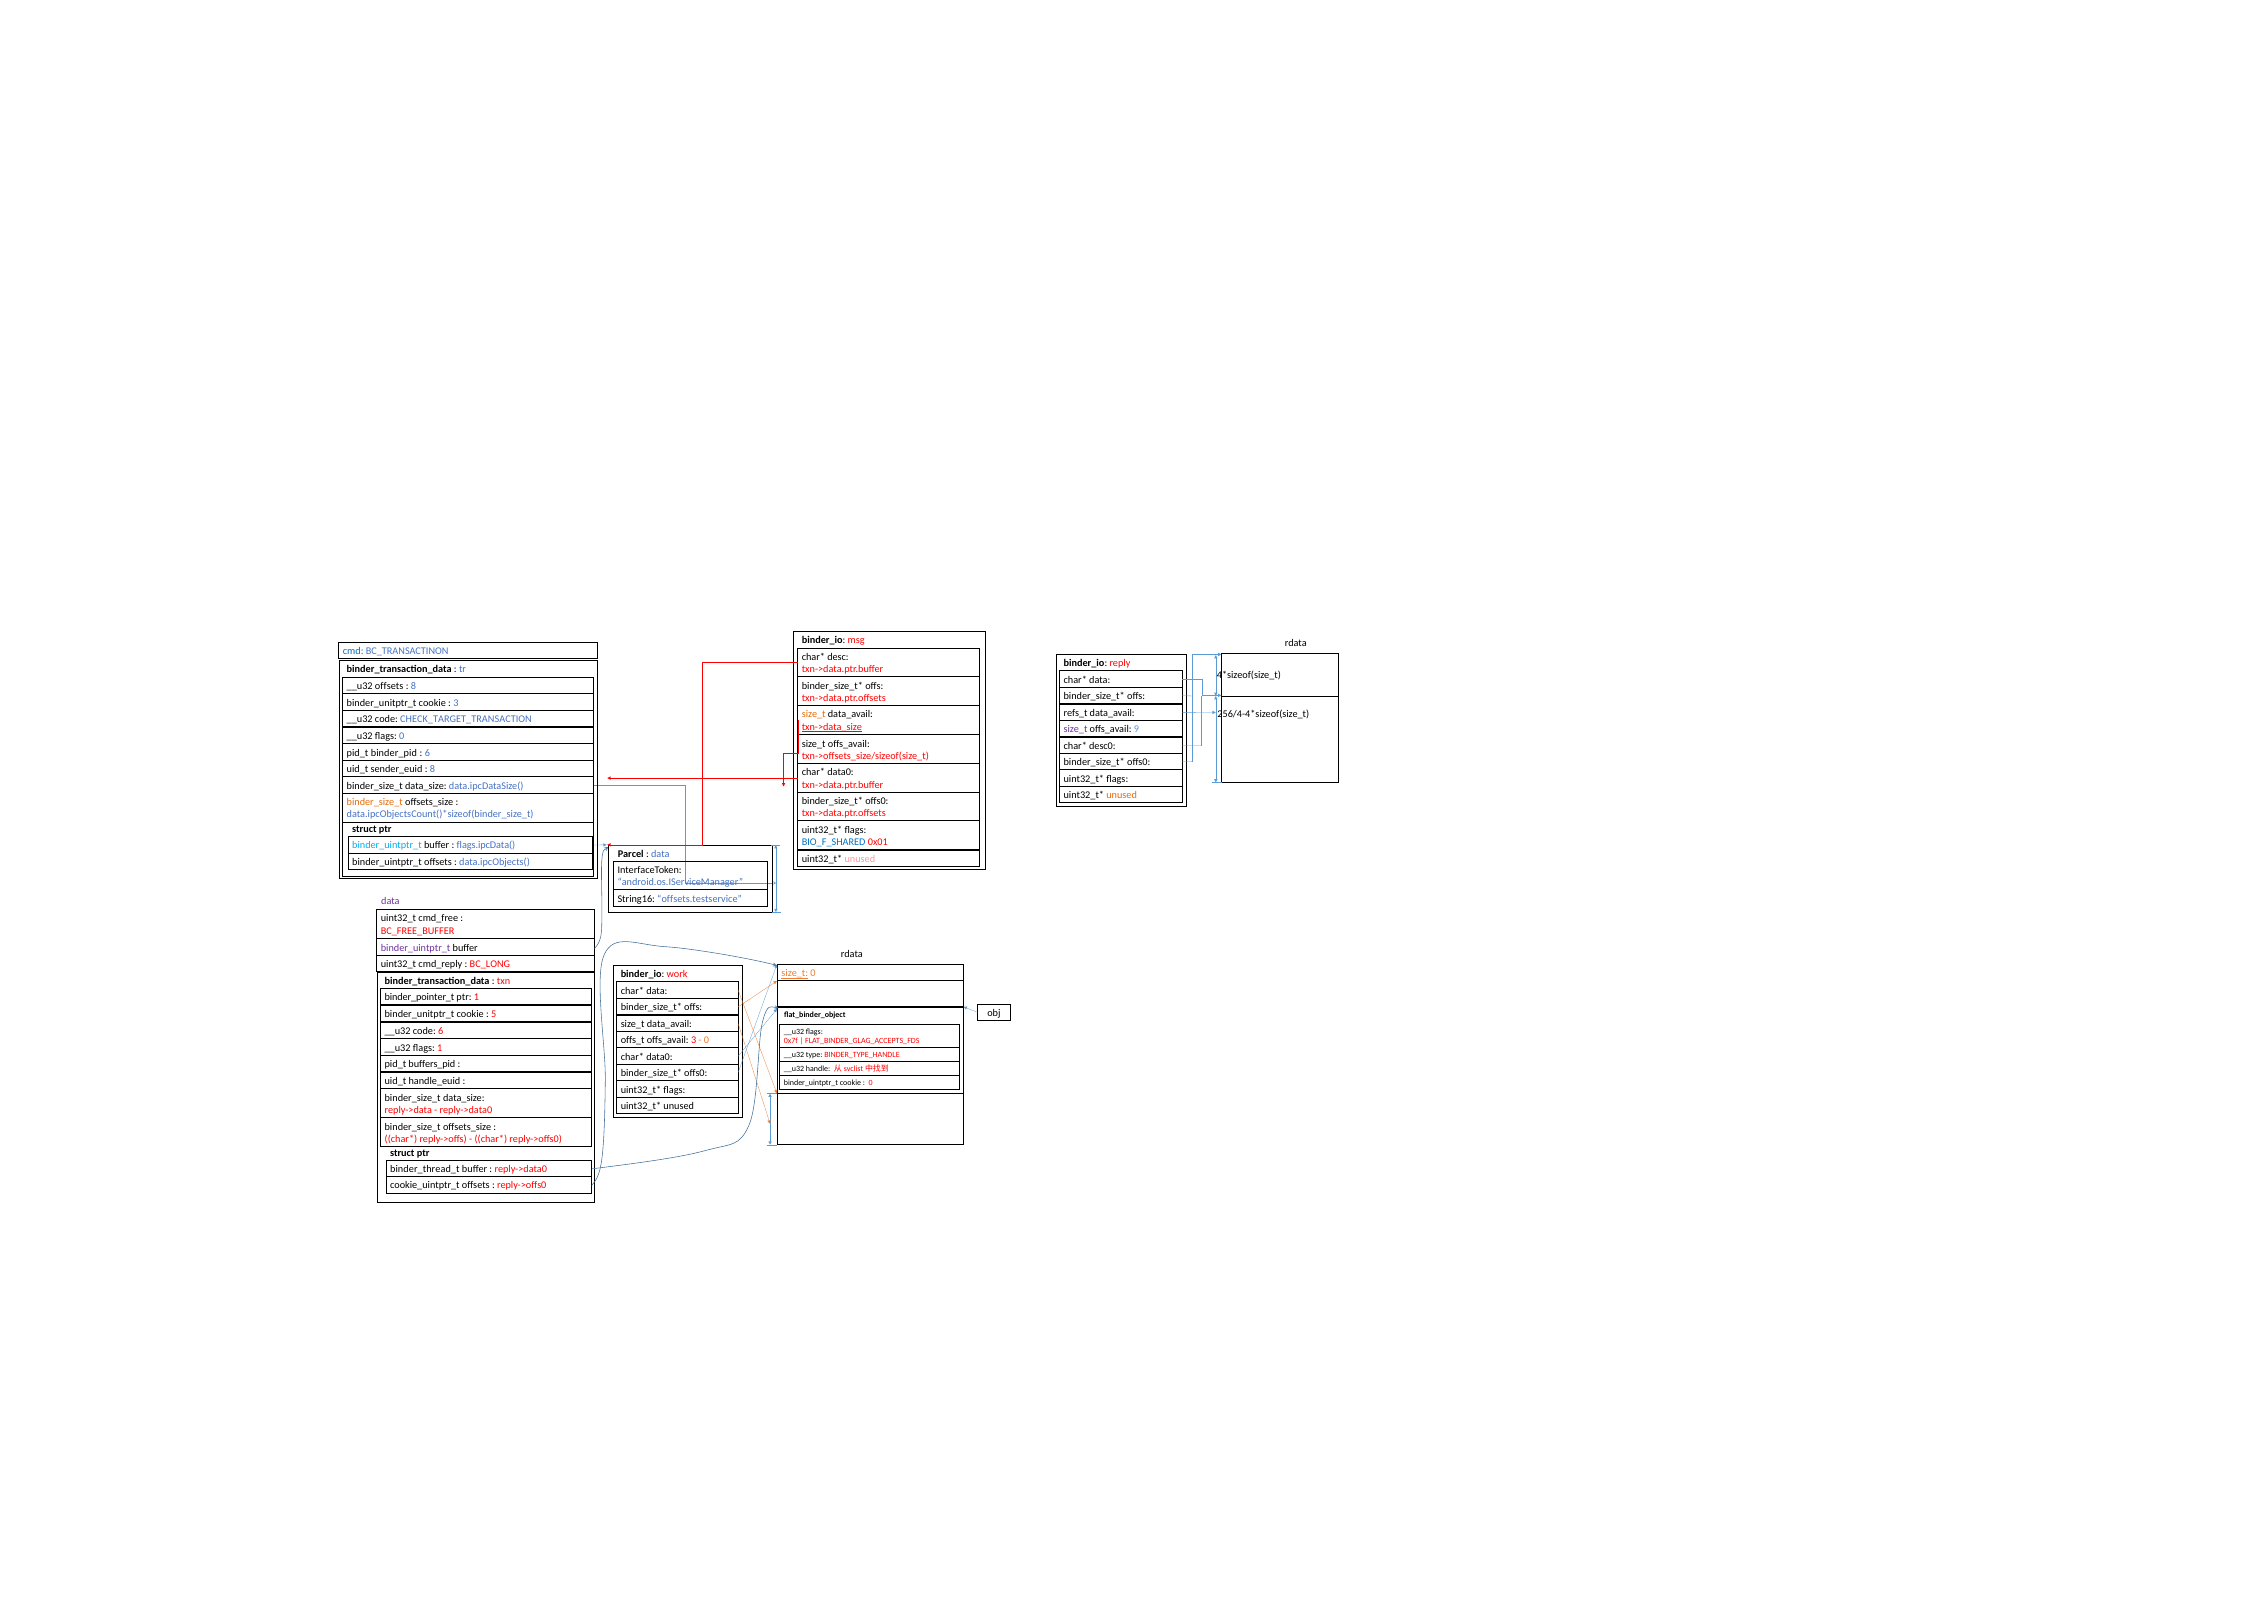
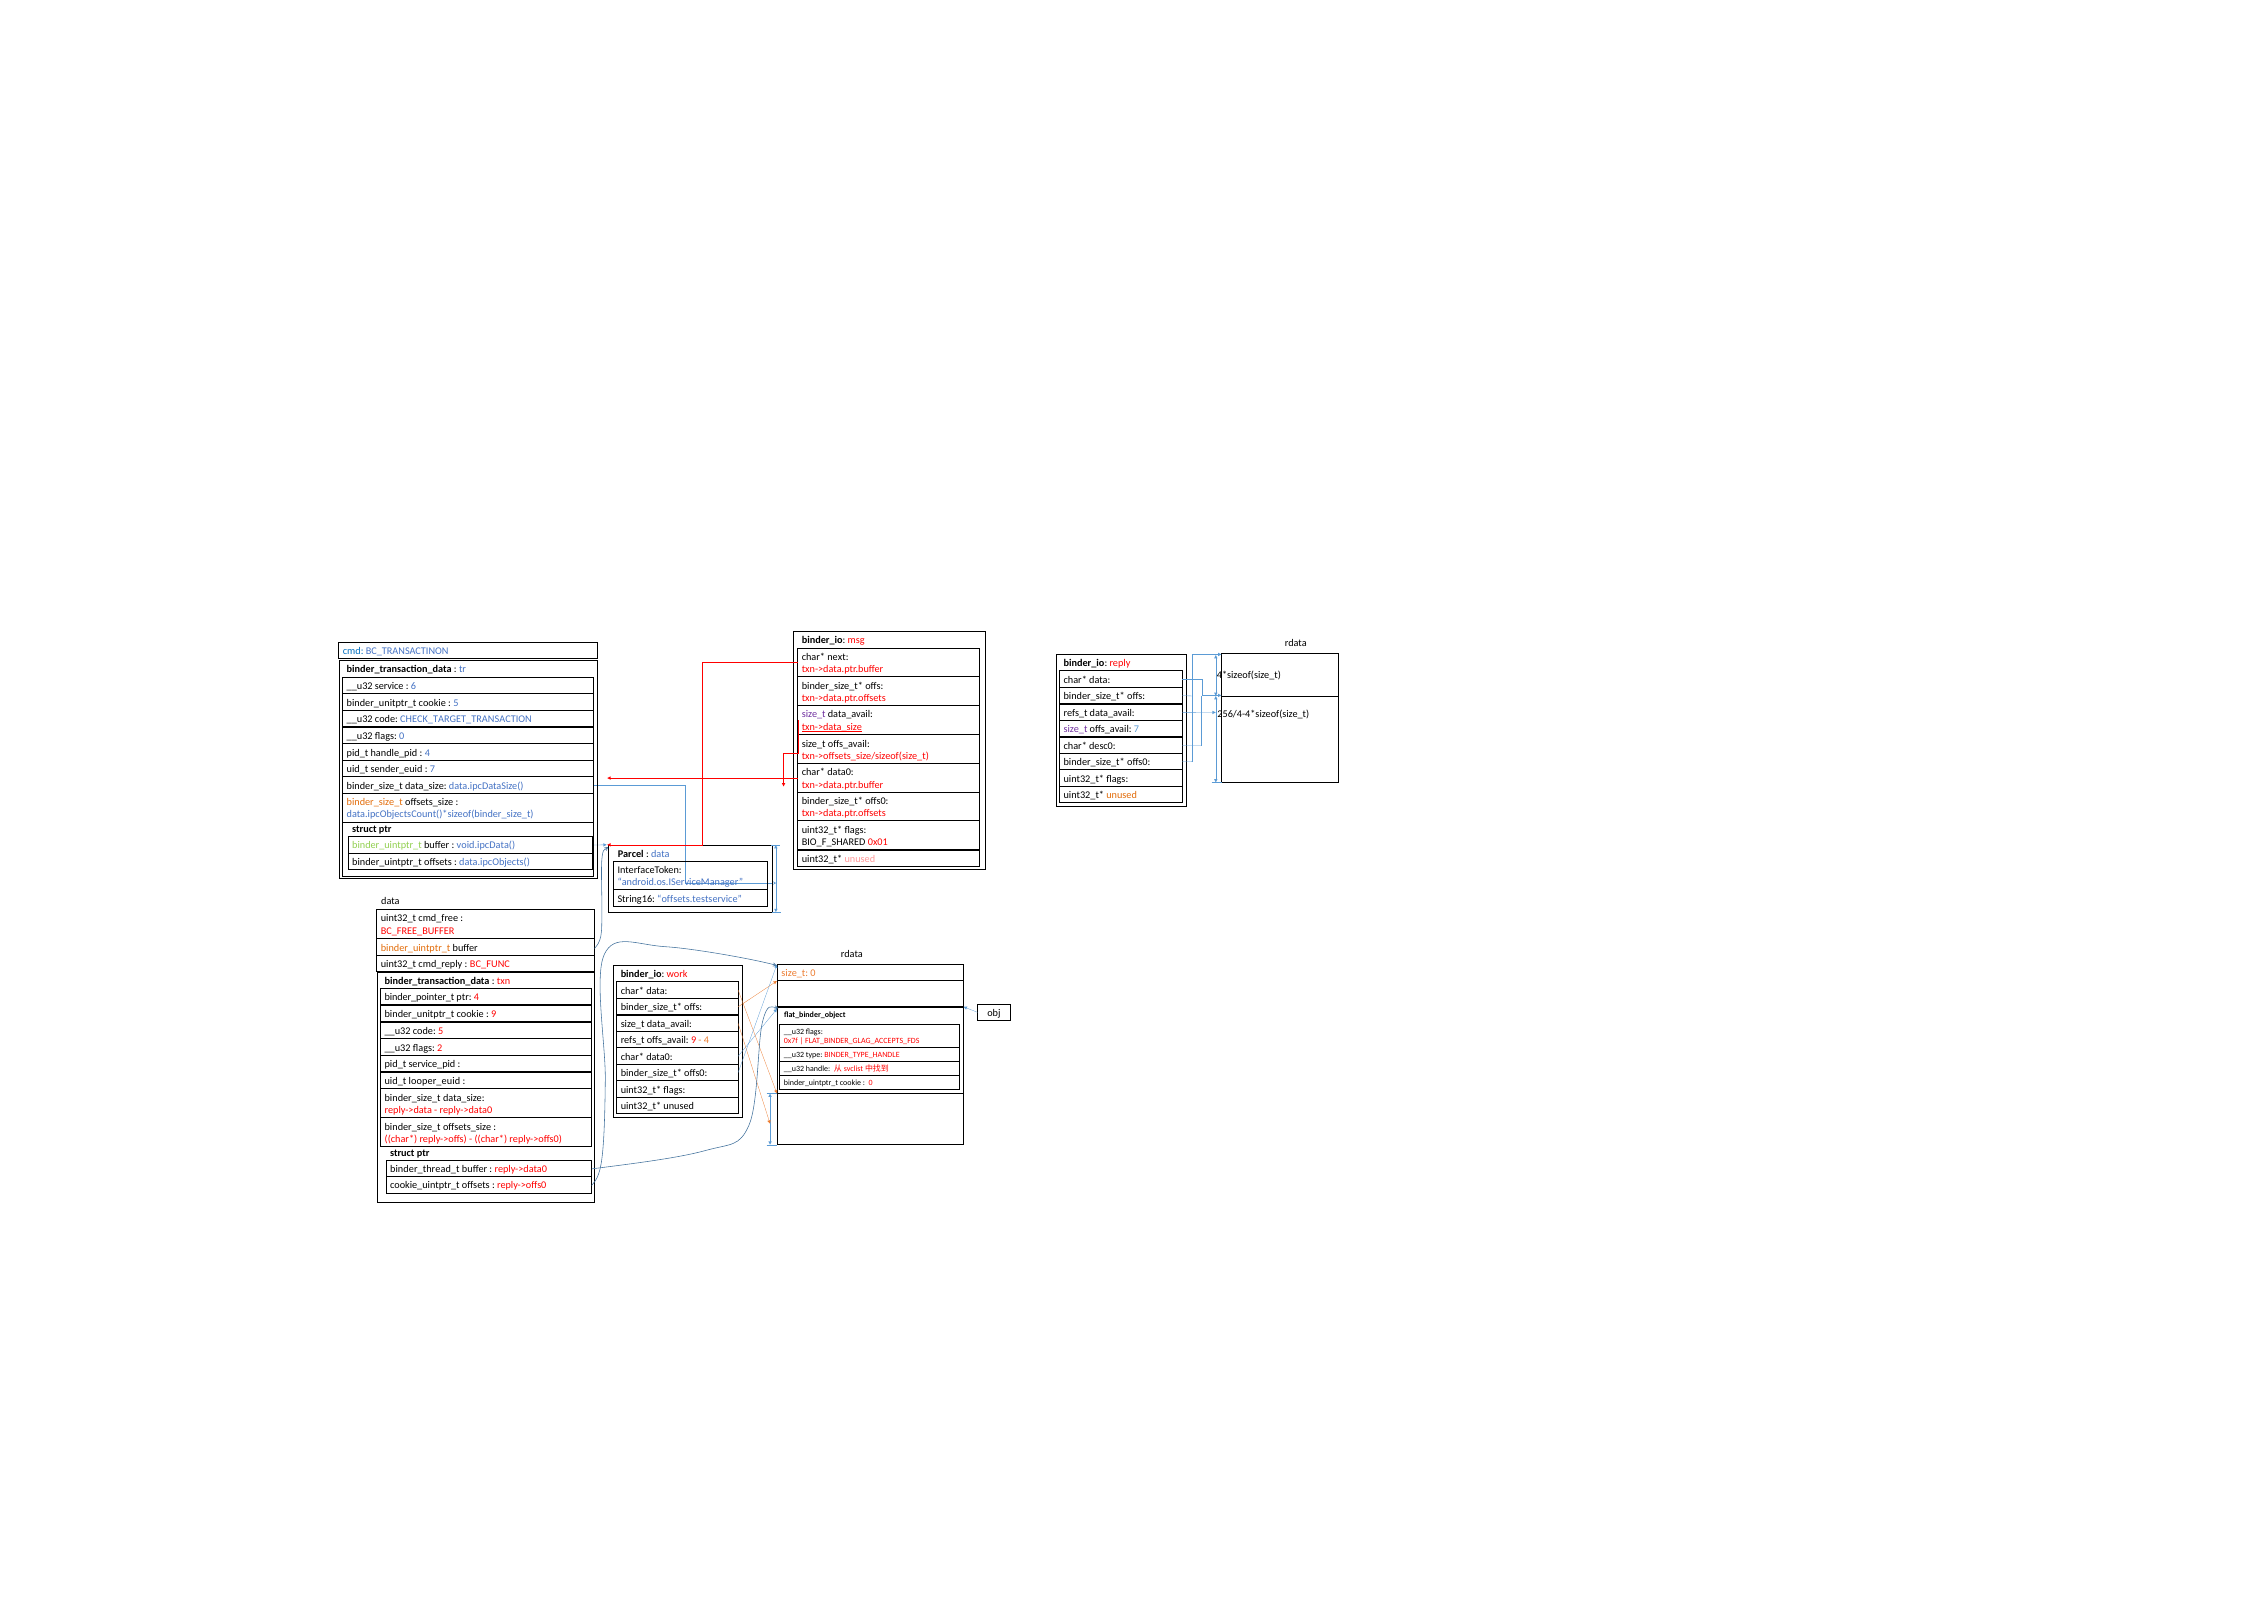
desc: desc -> next (838, 657)
__u32 offsets: offsets -> service (389, 686)
8: 8 -> 6 (414, 686)
3: 3 -> 5 (456, 702)
size_t colour: orange -> purple (814, 714)
offs_avail 9: 9 -> 7 (1136, 729)
binder_pid: binder_pid -> handle_pid (394, 752)
6: 6 -> 4 (427, 752)
8: 8 -> 7 (433, 769)
BIO_F_SHARED colour: blue -> black (834, 842)
binder_uintptr_t colour: light blue -> light green (387, 845)
flags.ipcData(: flags.ipcData( -> void.ipcData( (486, 845)
data colour: purple -> black (390, 901)
binder_uintptr_t colour: purple -> orange (416, 947)
BC_LONG: BC_LONG -> BC_FUNC (490, 964)
size_t underline: present -> none (795, 973)
ptr 1: 1 -> 4 (477, 997)
5: 5 -> 9 (494, 1014)
code 6: 6 -> 5 (441, 1031)
offs_t: offs_t -> refs_t (633, 1040)
offs_avail 3: 3 -> 9 (694, 1040)
0: 0 -> 4 (707, 1040)
flags 1: 1 -> 2 (440, 1047)
buffers_pid: buffers_pid -> service_pid (432, 1064)
handle_euid: handle_euid -> looper_euid (434, 1080)
